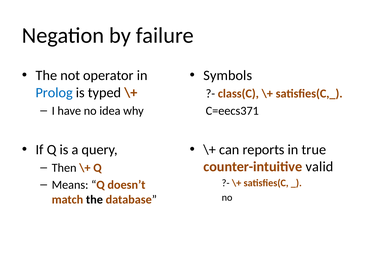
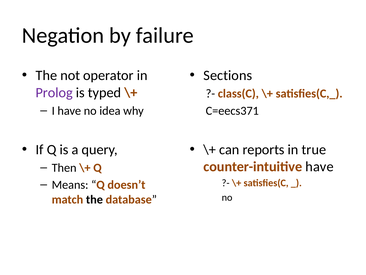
Symbols: Symbols -> Sections (228, 75)
Prolog colour: blue -> purple (54, 92)
counter-intuitive valid: valid -> have (320, 166)
